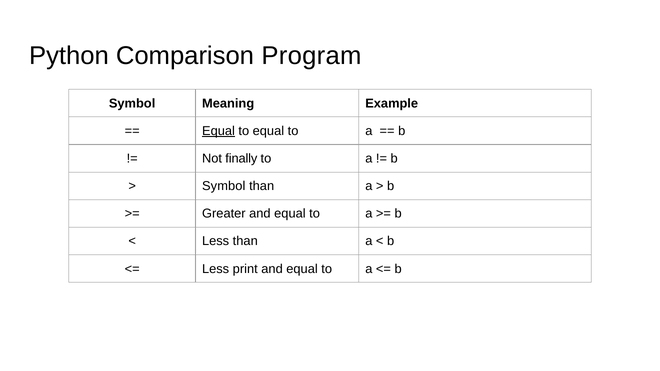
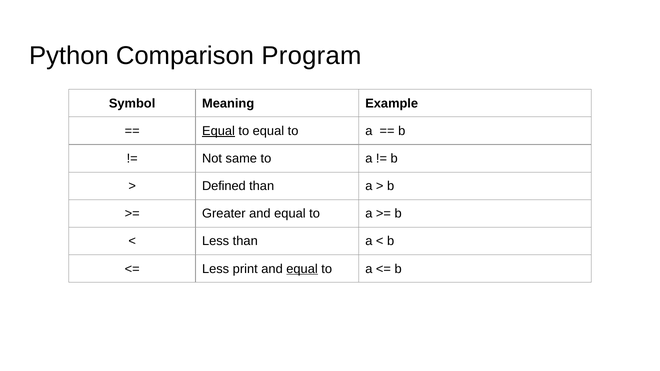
finally: finally -> same (241, 159)
Symbol: Symbol -> Defined (224, 186)
equal underline: none -> present (302, 269)
